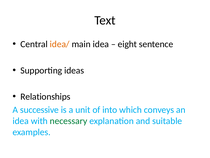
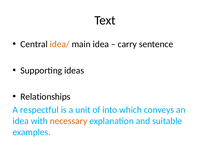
eight: eight -> carry (127, 44)
successive: successive -> respectful (39, 109)
necessary colour: green -> orange (69, 121)
